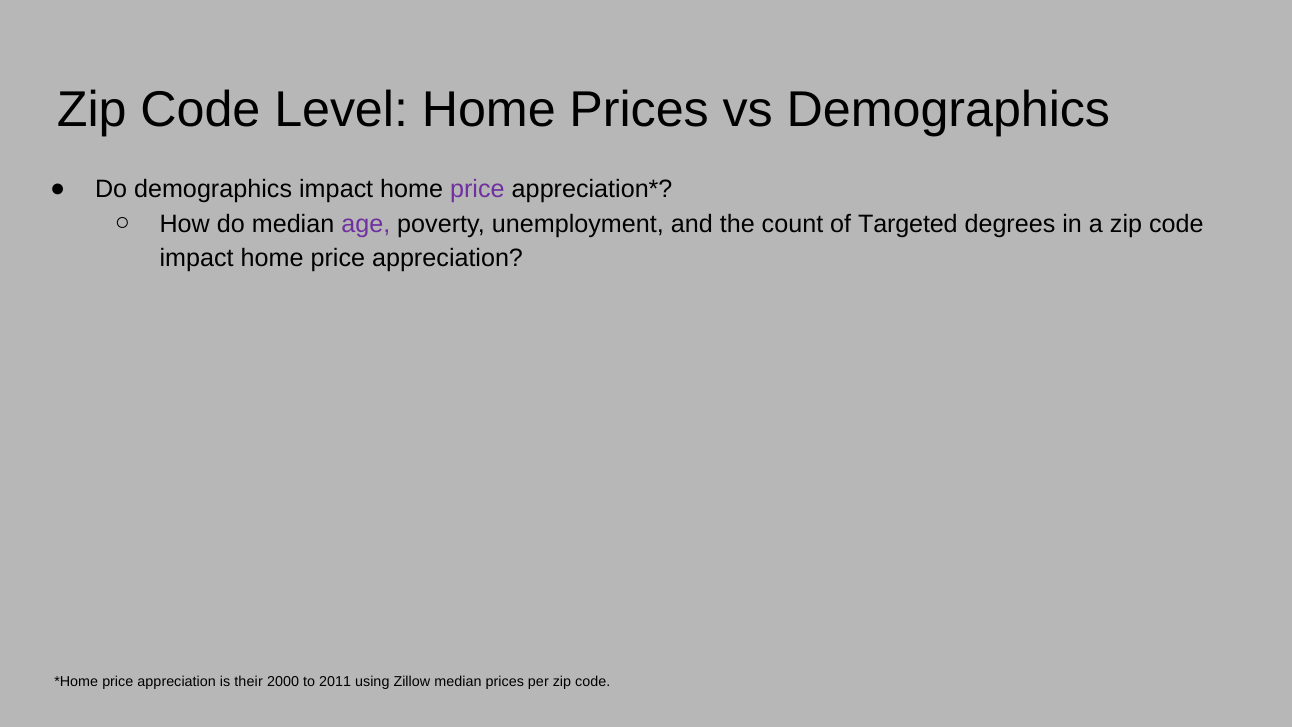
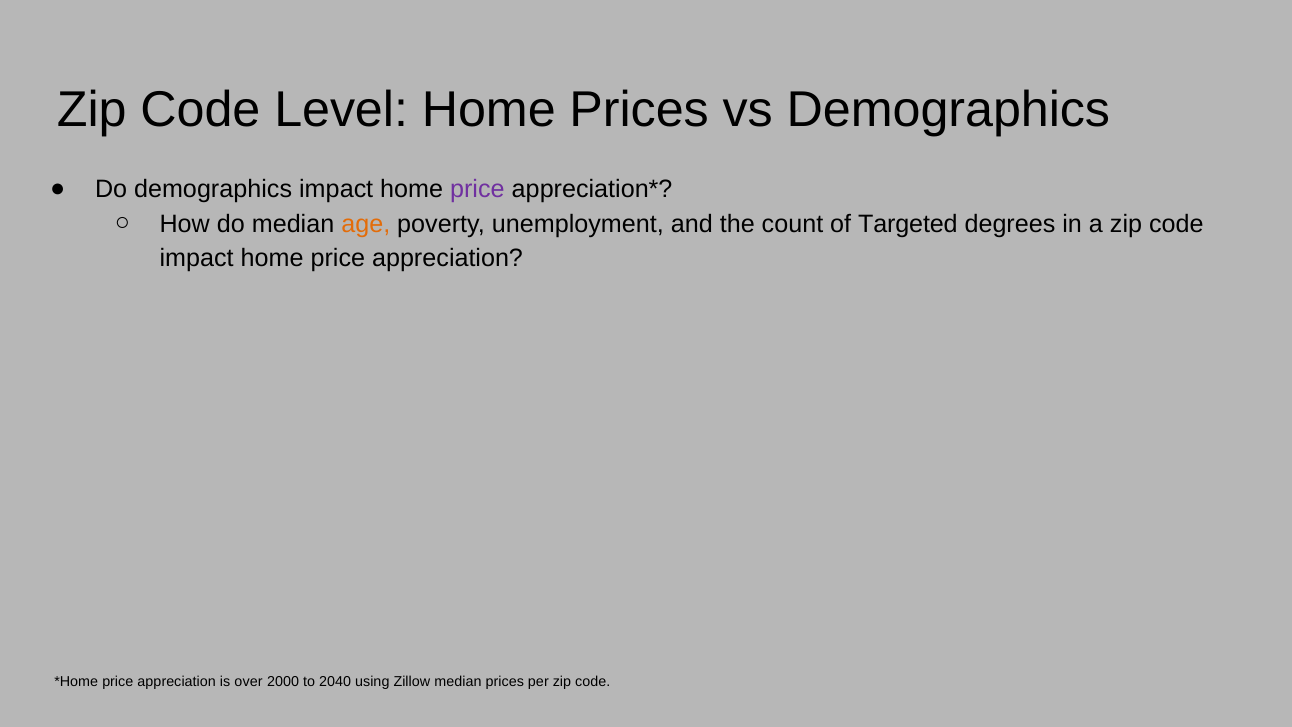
age colour: purple -> orange (366, 224)
their: their -> over (249, 681)
2011: 2011 -> 2040 (335, 681)
